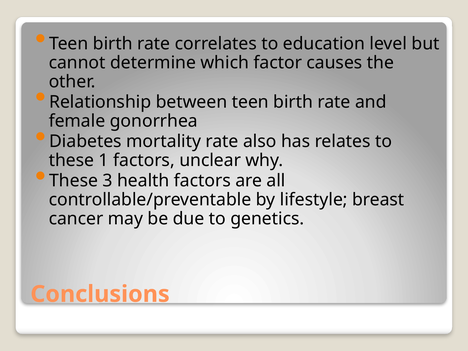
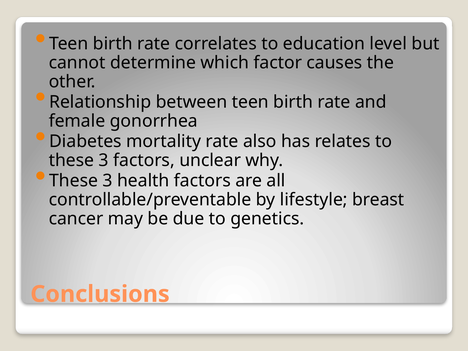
1: 1 -> 3 (104, 160)
